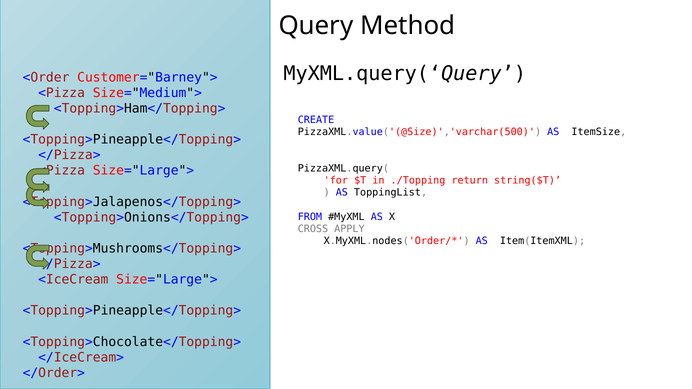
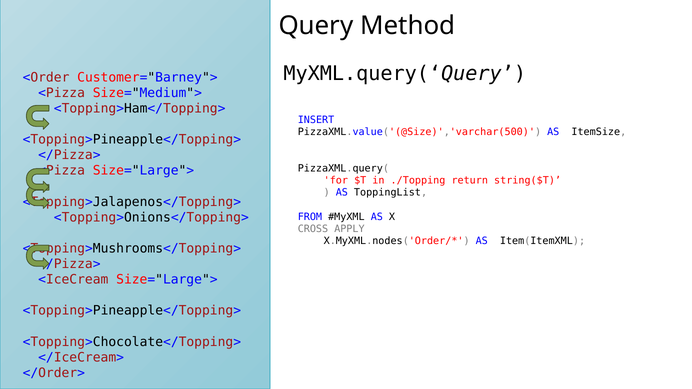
CREATE: CREATE -> INSERT (316, 120)
